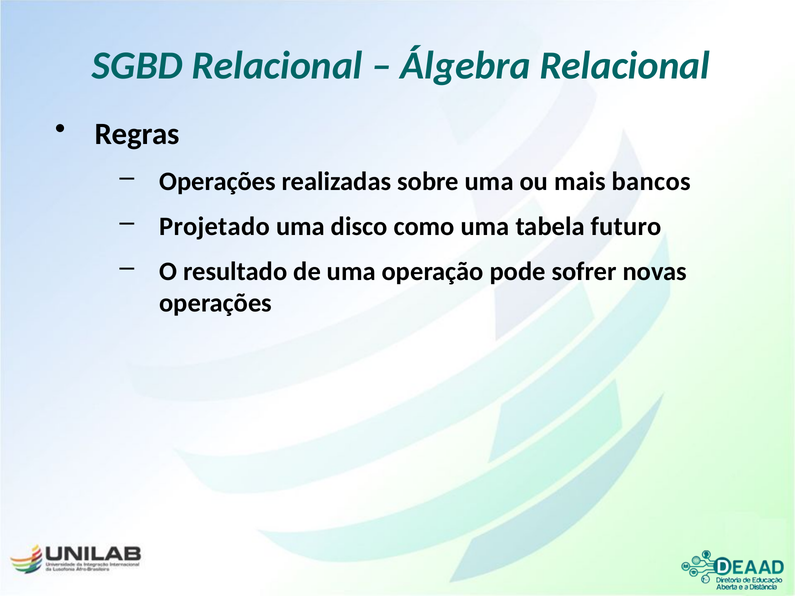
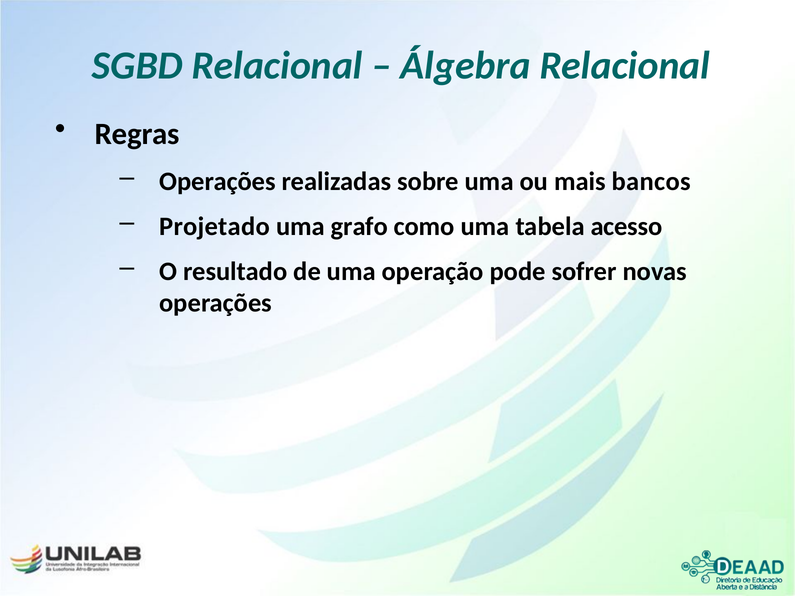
disco: disco -> grafo (359, 226)
futuro: futuro -> acesso (626, 226)
